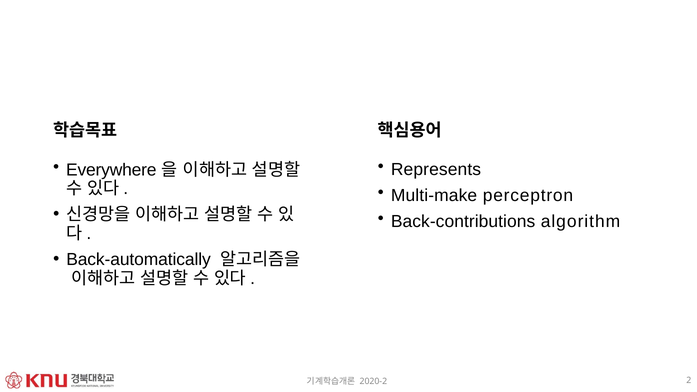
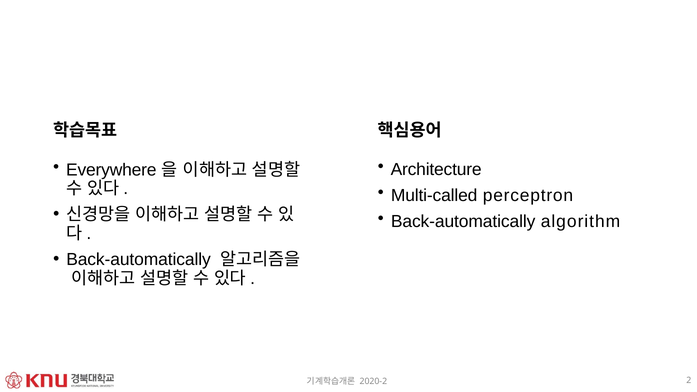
Represents: Represents -> Architecture (436, 169)
Multi-make: Multi-make -> Multi-called (434, 196)
Back-contributions: Back-contributions -> Back-automatically (463, 222)
